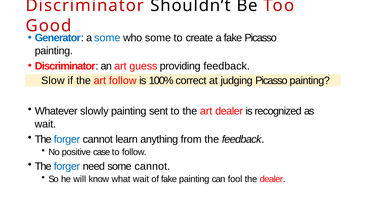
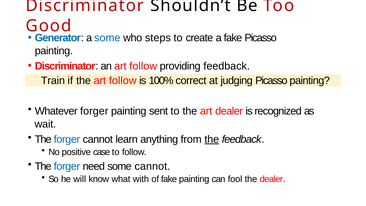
who some: some -> steps (158, 38)
an art guess: guess -> follow (143, 66)
Slow: Slow -> Train (53, 81)
Whatever slowly: slowly -> forger (94, 111)
the underline: none -> present (212, 139)
what wait: wait -> with (141, 179)
